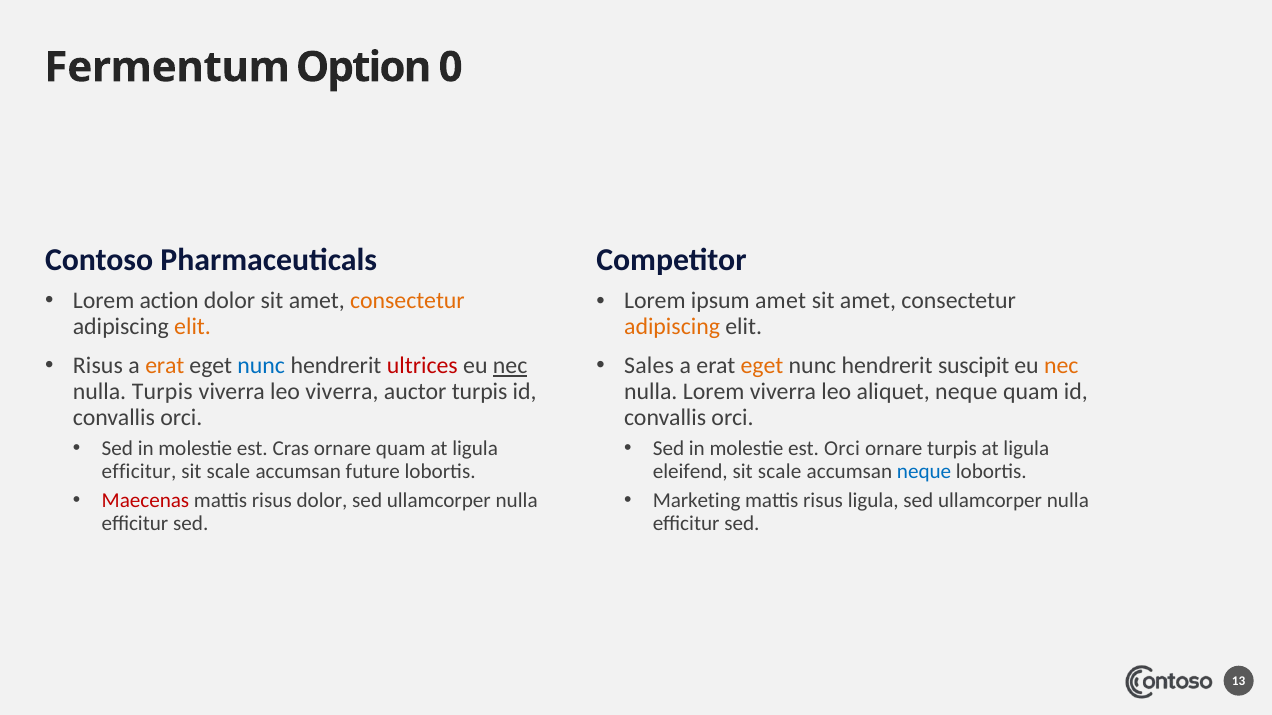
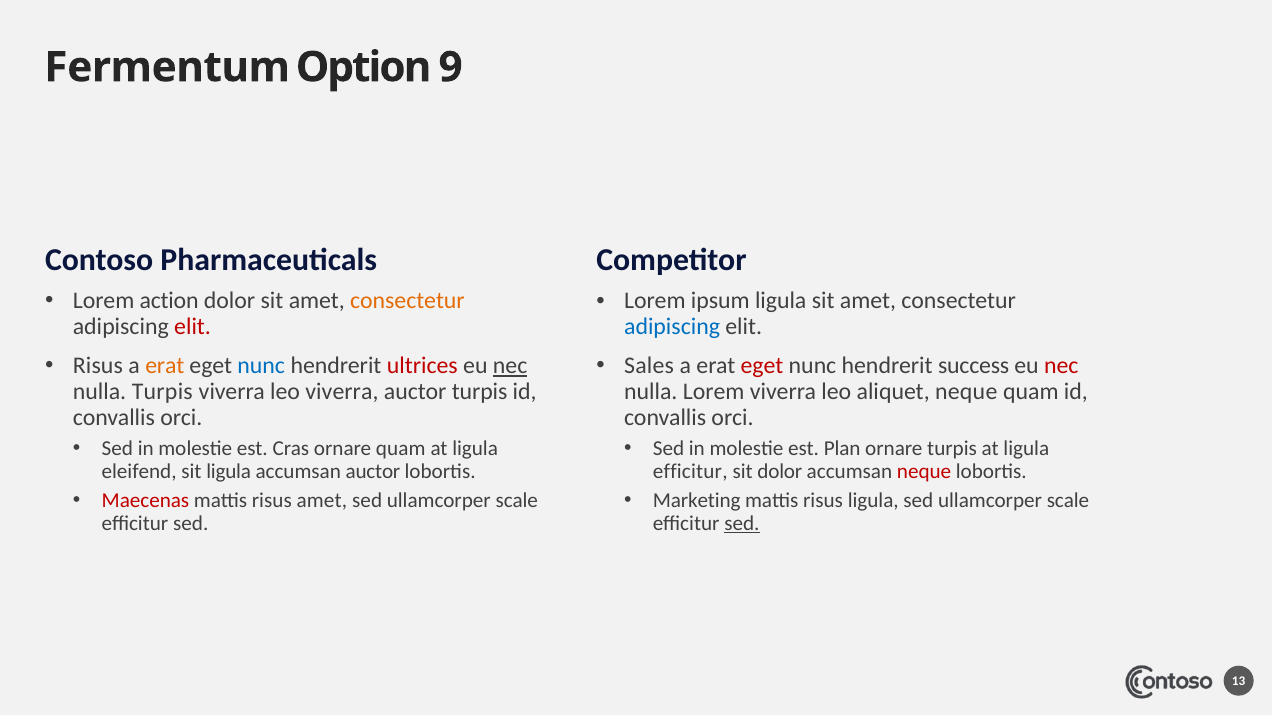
0: 0 -> 9 (451, 67)
ipsum amet: amet -> ligula (781, 301)
elit colour: orange -> red (193, 327)
adipiscing colour: orange -> blue (672, 327)
eget colour: orange -> red (762, 366)
suscipit: suscipit -> success (974, 366)
nec colour: orange -> red (1061, 366)
est Orci: Orci -> Plan (842, 449)
efficitur: efficitur -> eleifend (139, 471)
scale: scale -> ligula (229, 471)
accumsan future: future -> auctor (373, 471)
eleifend: eleifend -> efficitur (690, 471)
scale: scale -> dolor (780, 471)
neque colour: blue -> red (924, 471)
risus dolor: dolor -> amet (322, 501)
nulla: nulla -> scale (517, 501)
ligula sed ullamcorper nulla: nulla -> scale (1068, 501)
sed underline: none -> present (742, 524)
